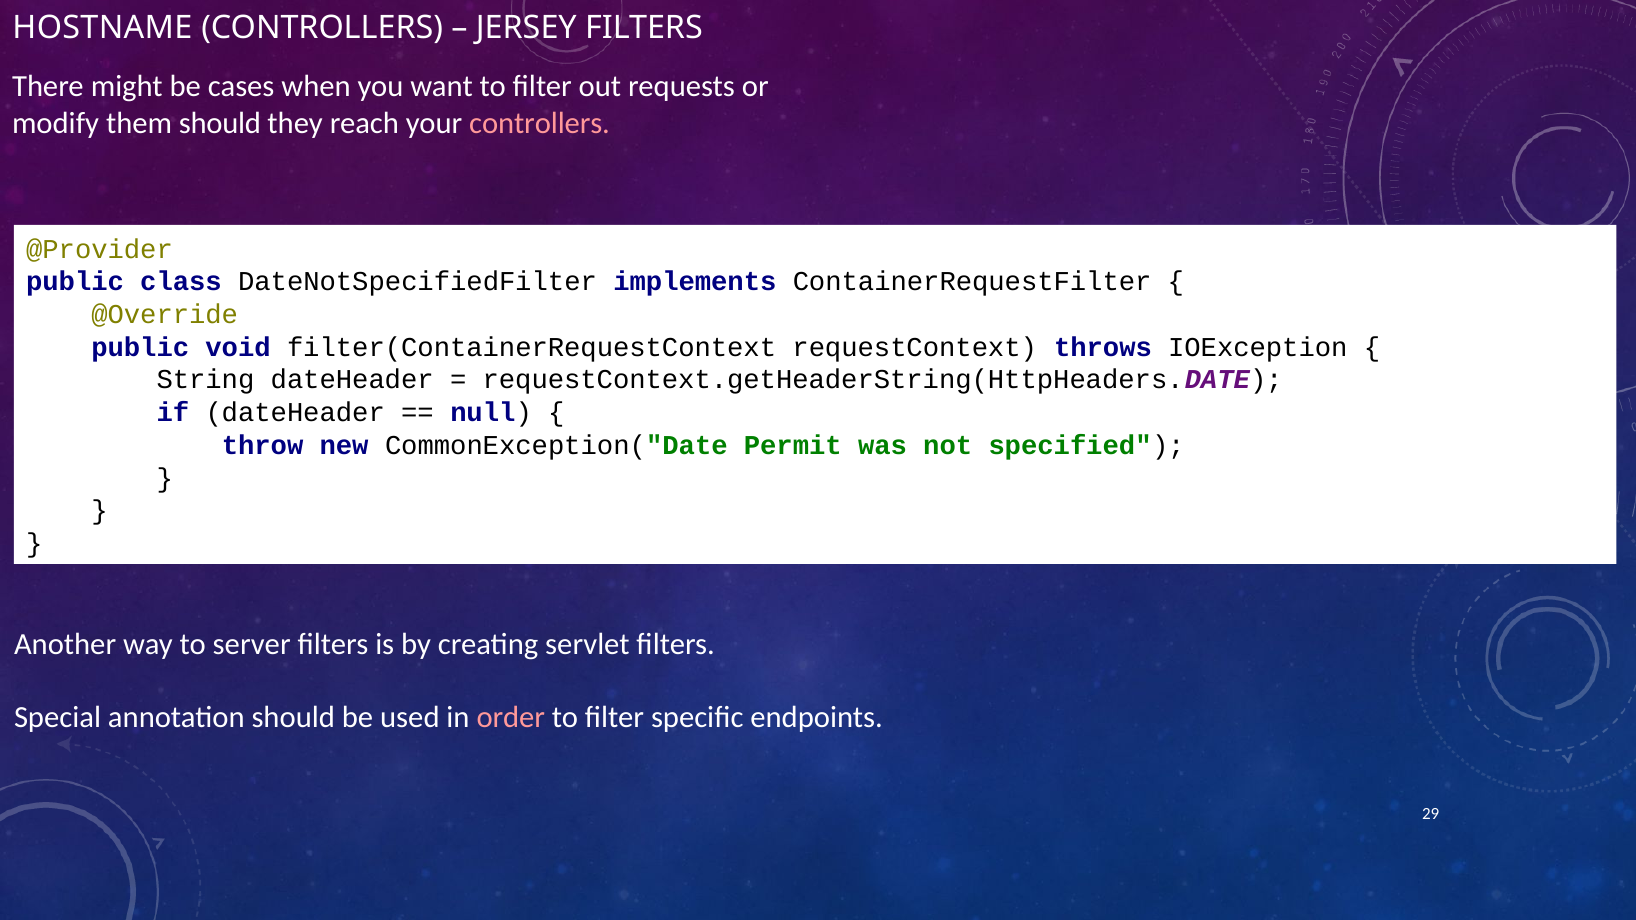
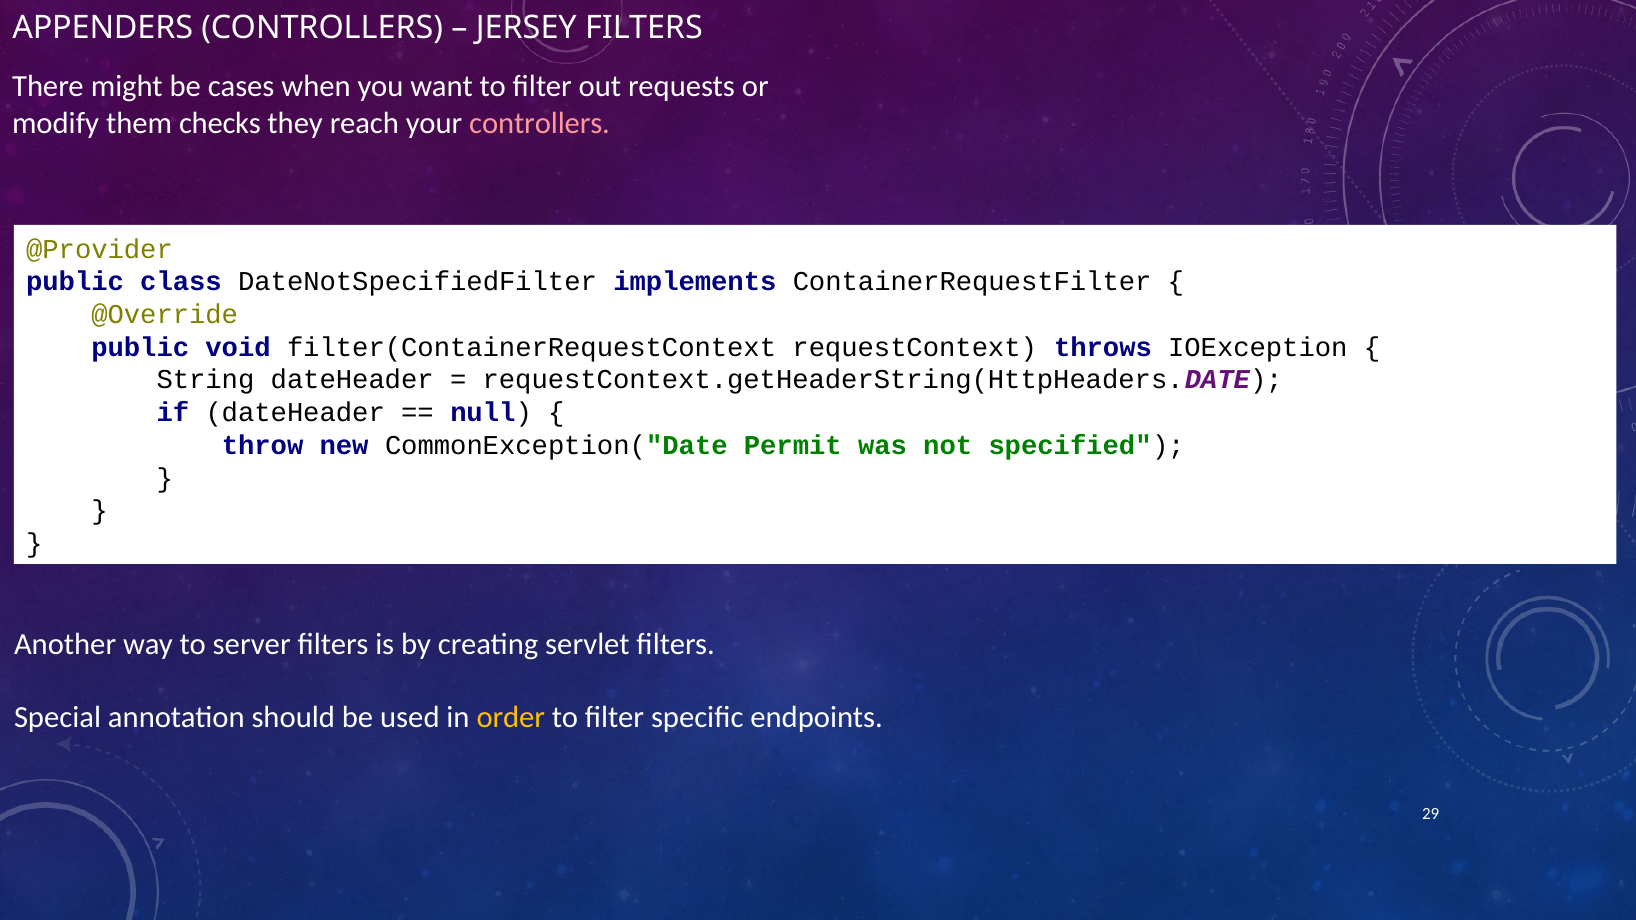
HOSTNAME: HOSTNAME -> APPENDERS (103, 28)
them should: should -> checks (220, 123)
order colour: pink -> yellow (511, 718)
